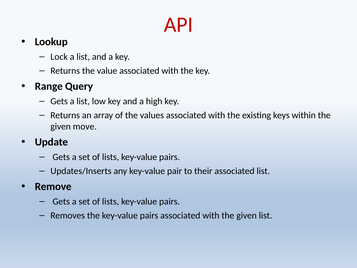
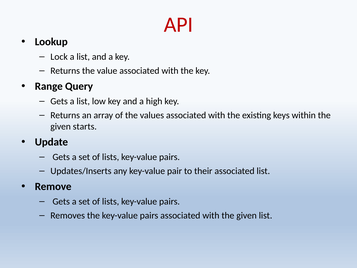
move: move -> starts (85, 126)
